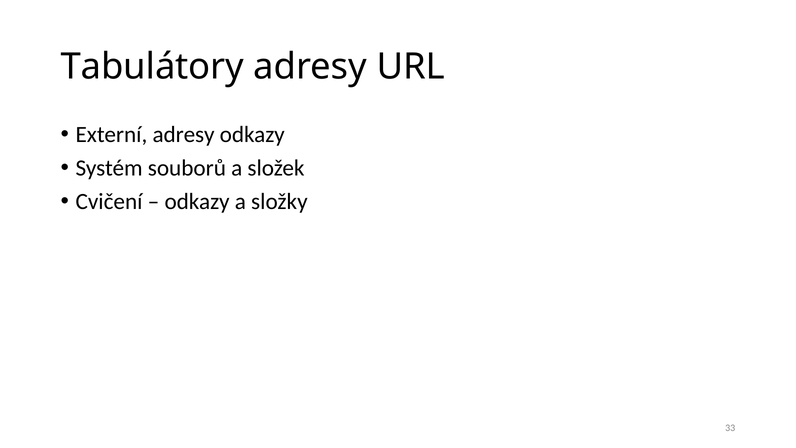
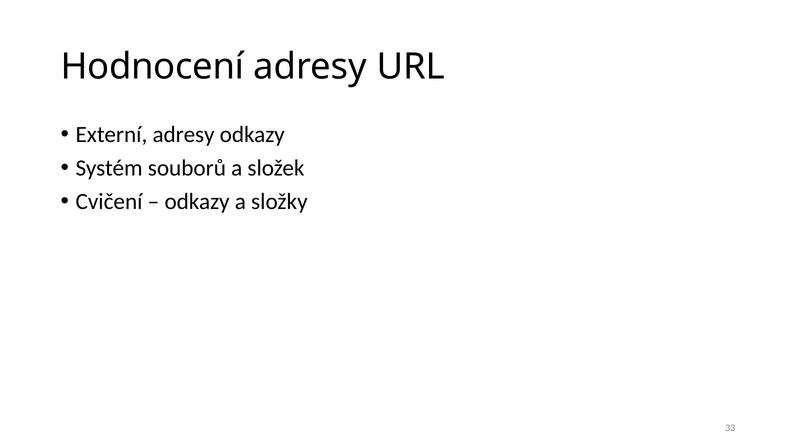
Tabulátory: Tabulátory -> Hodnocení (152, 67)
